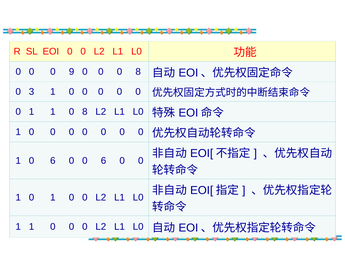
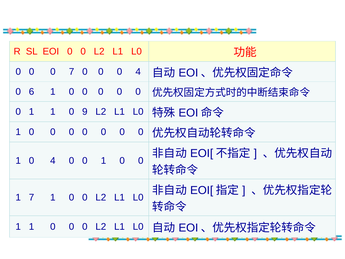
0 9: 9 -> 7 (72, 72)
0 0 8: 8 -> 4 (138, 72)
3: 3 -> 6 (32, 92)
1 0 8: 8 -> 9 (85, 112)
1 0 6: 6 -> 4 (53, 161)
0 0 6: 6 -> 1 (103, 161)
0: 0 -> 7 (32, 197)
